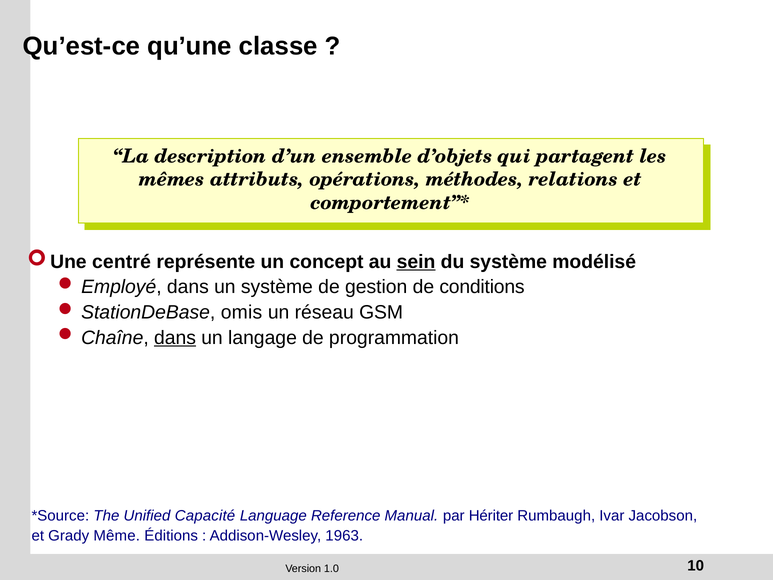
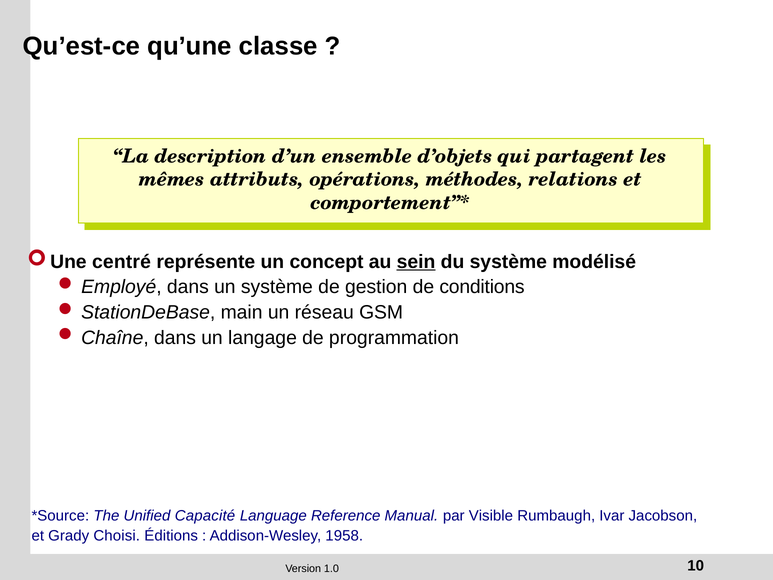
omis: omis -> main (242, 312)
dans underline: present -> none (175, 338)
Hériter: Hériter -> Visible (491, 516)
Même: Même -> Choisi (117, 536)
1963: 1963 -> 1958 (344, 536)
